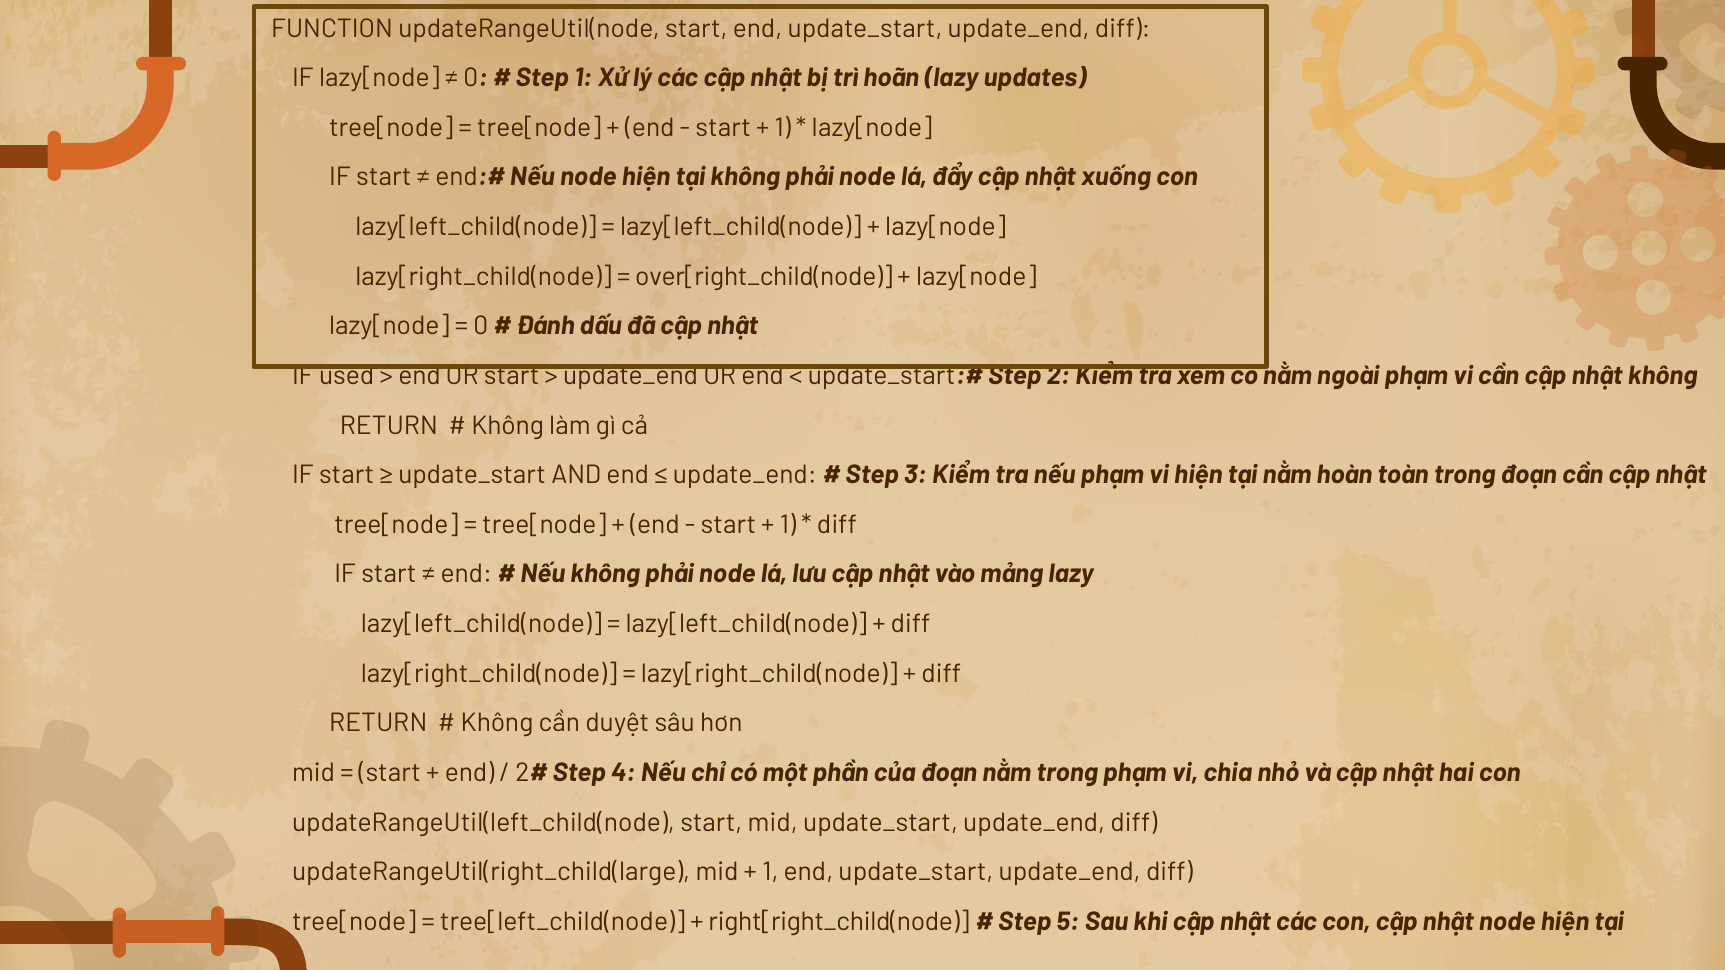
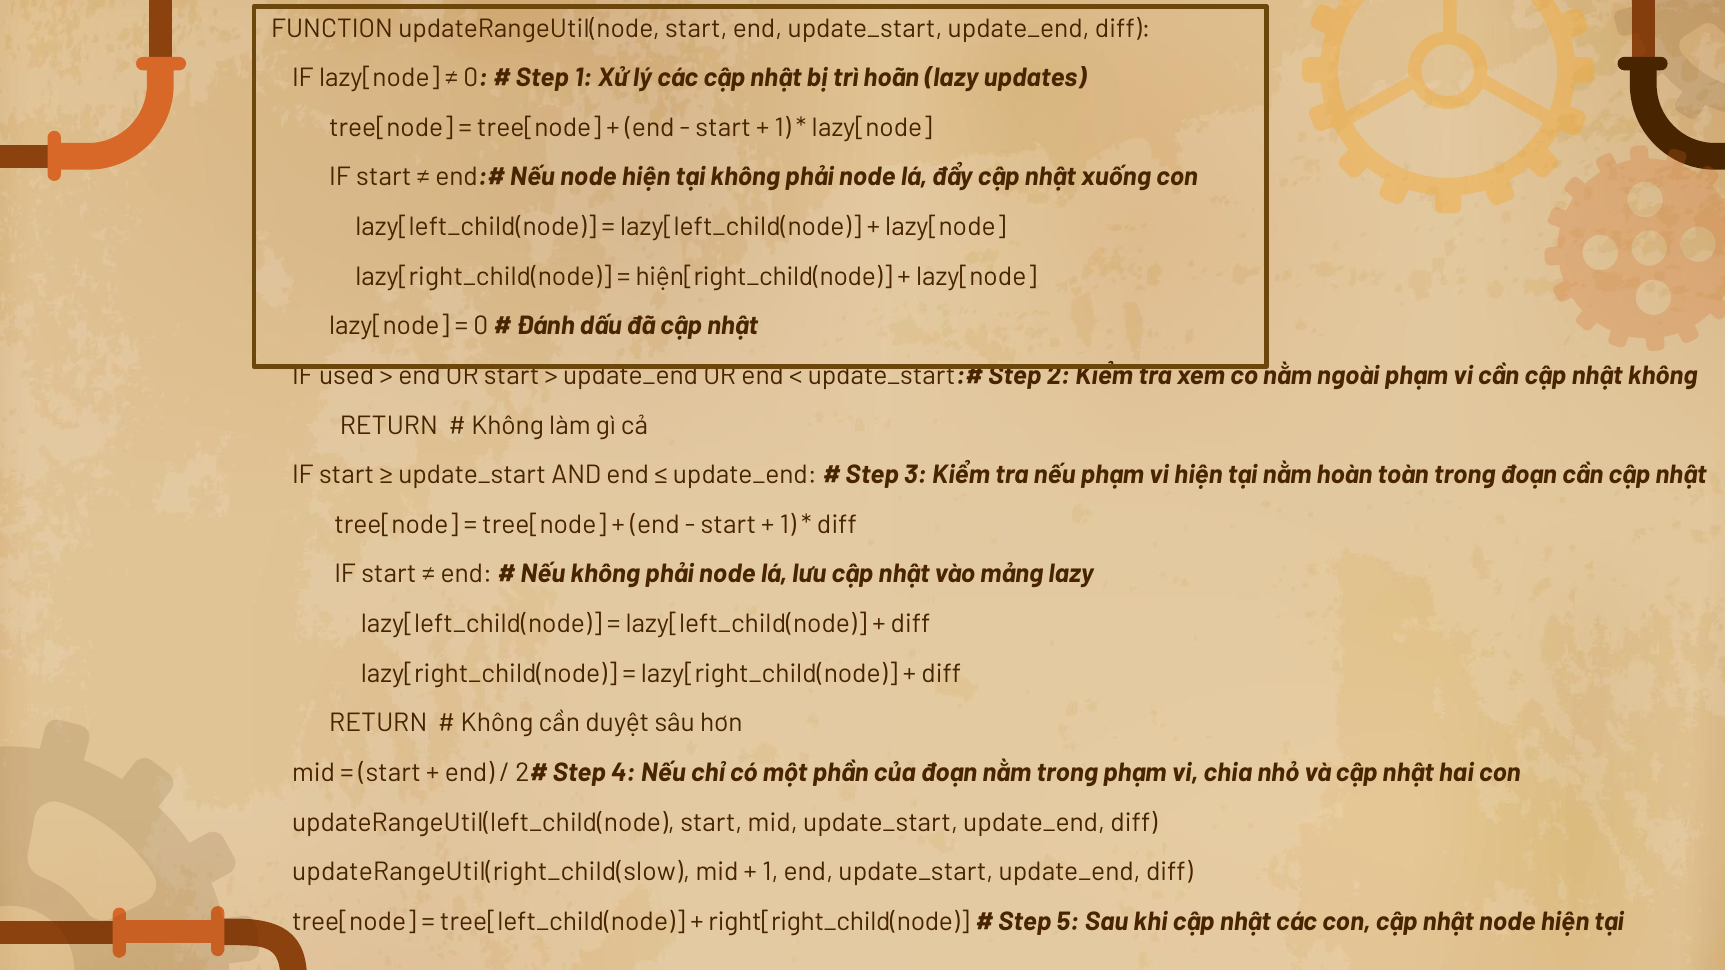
over[right_child(node: over[right_child(node -> hiện[right_child(node (764, 277)
updateRangeUtil(right_child(large: updateRangeUtil(right_child(large -> updateRangeUtil(right_child(slow (491, 872)
